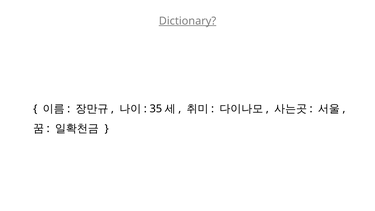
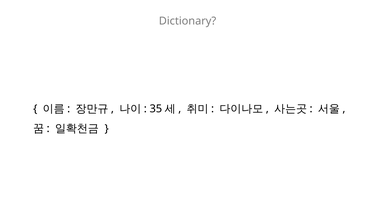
Dictionary underline: present -> none (187, 21)
